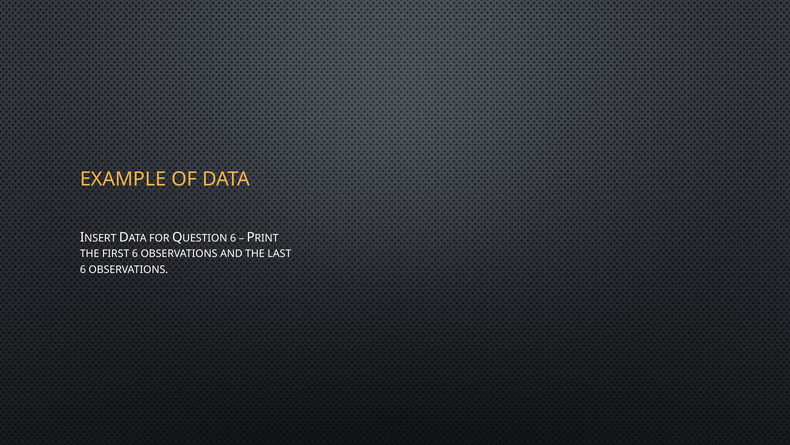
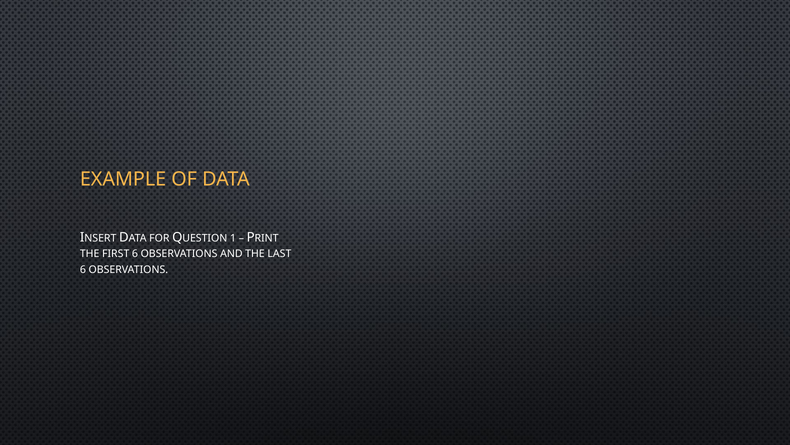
QUESTION 6: 6 -> 1 (233, 238)
